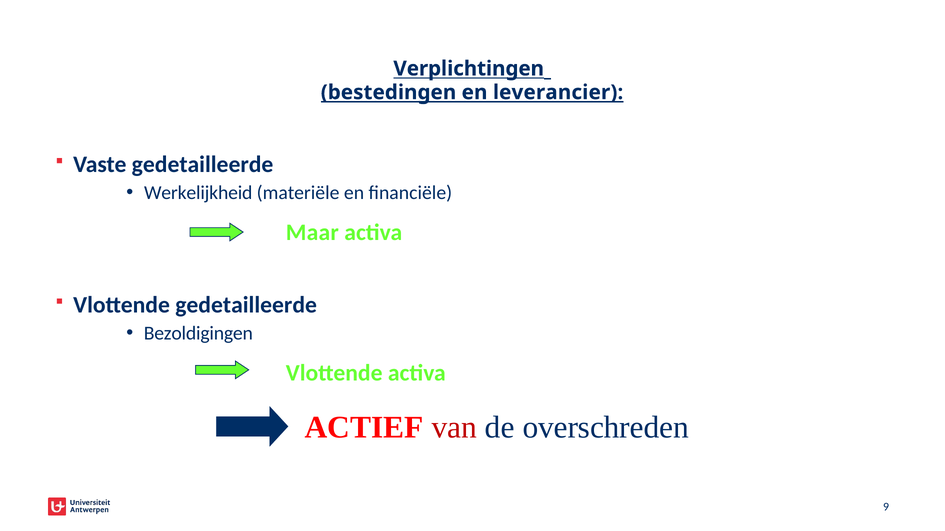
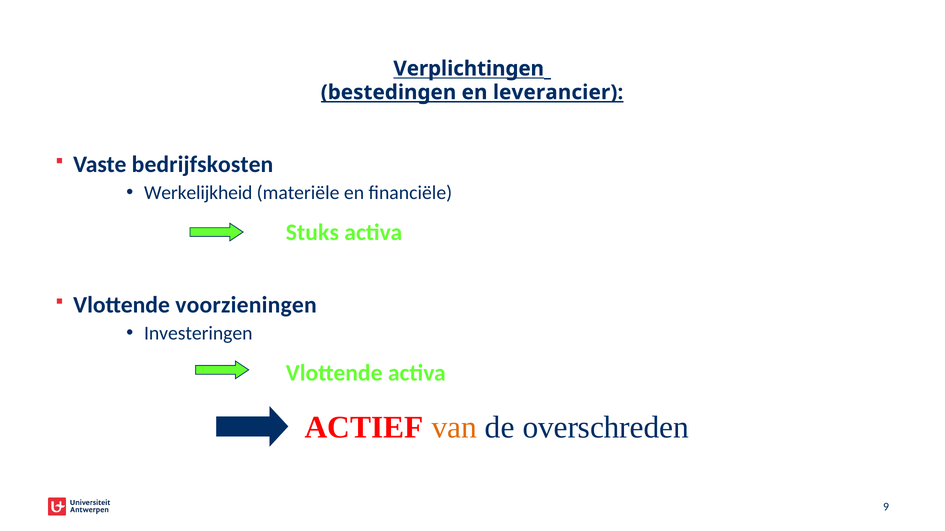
Vaste gedetailleerde: gedetailleerde -> bedrijfskosten (203, 164)
Maar: Maar -> Stuks (312, 233)
Vlottende gedetailleerde: gedetailleerde -> voorzieningen (246, 305)
Bezoldigingen: Bezoldigingen -> Investeringen (198, 334)
van colour: red -> orange (454, 428)
